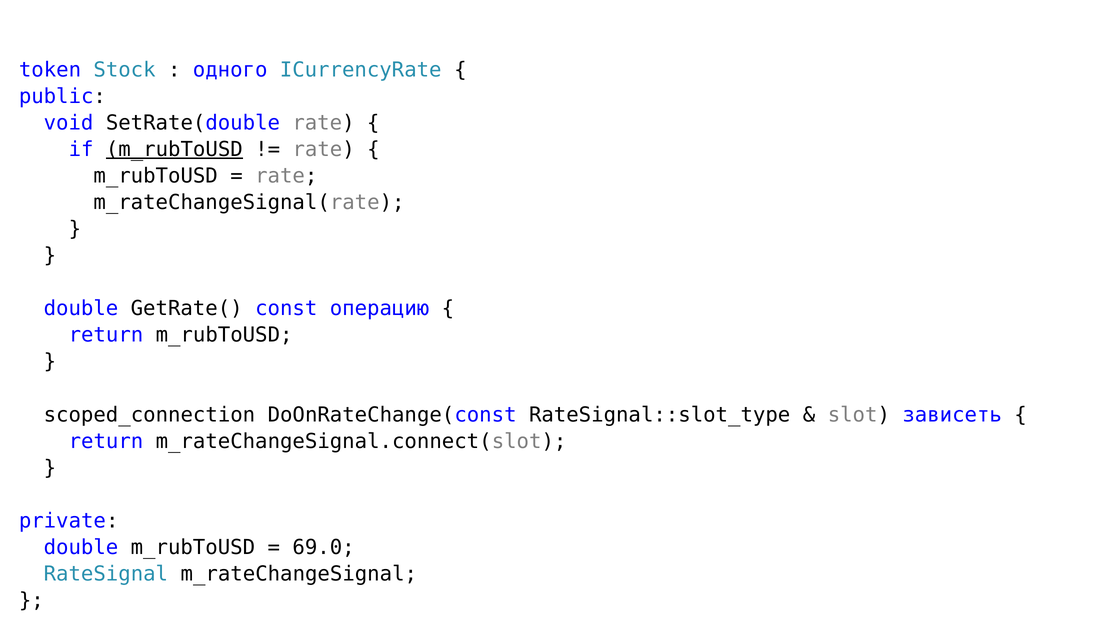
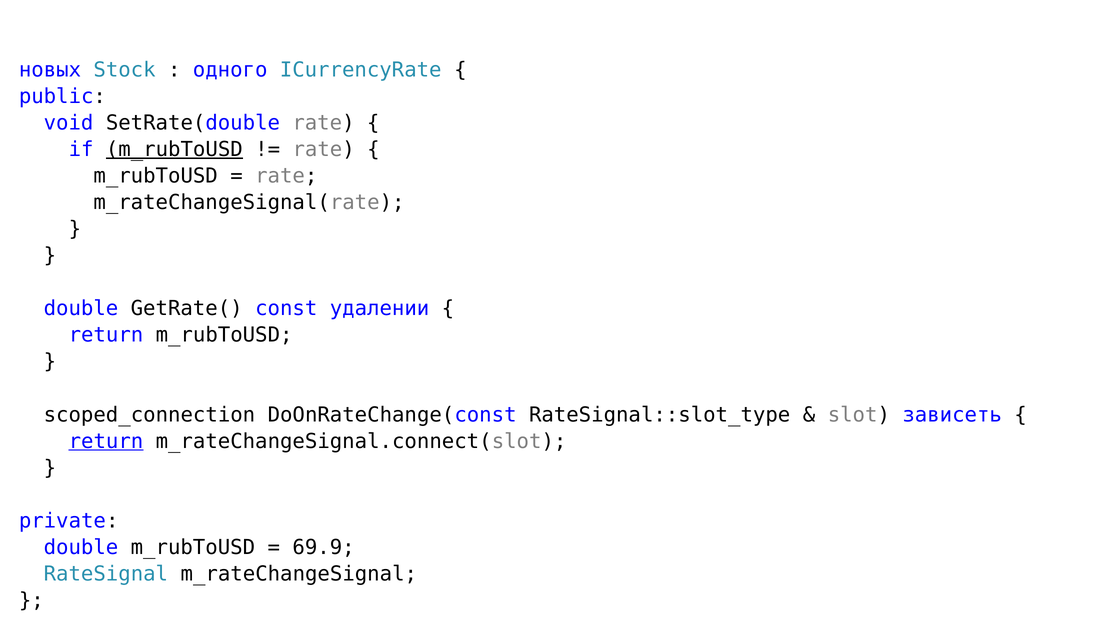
token: token -> новых (50, 70)
операцию: операцию -> удалении (380, 309)
return underline: none -> present (106, 442)
69.0: 69.0 -> 69.9 (324, 548)
